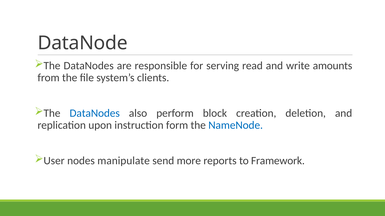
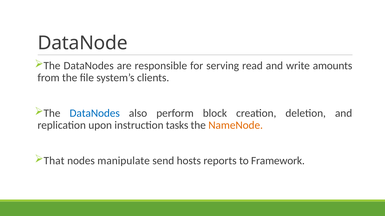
form: form -> tasks (177, 125)
NameNode colour: blue -> orange (236, 125)
User: User -> That (54, 161)
more: more -> hosts (189, 161)
